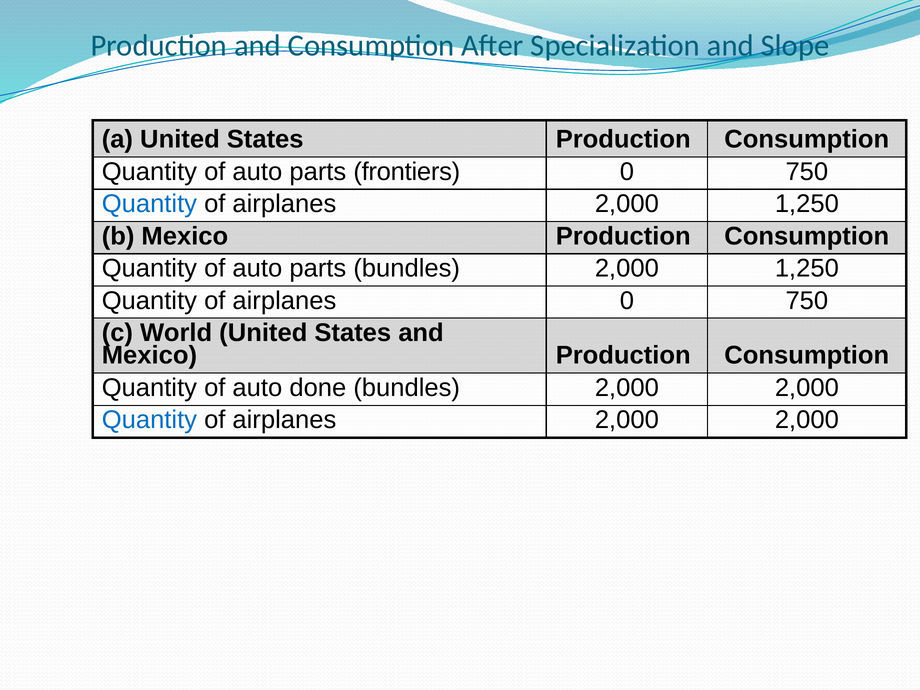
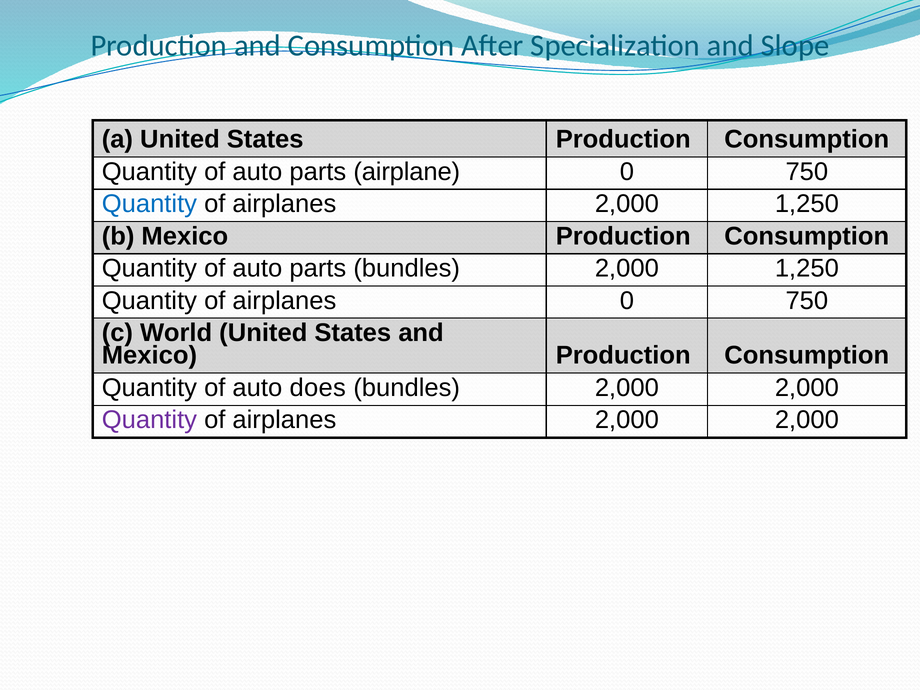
frontiers: frontiers -> airplane (407, 172)
done: done -> does (318, 388)
Quantity colour: blue -> purple (149, 420)
